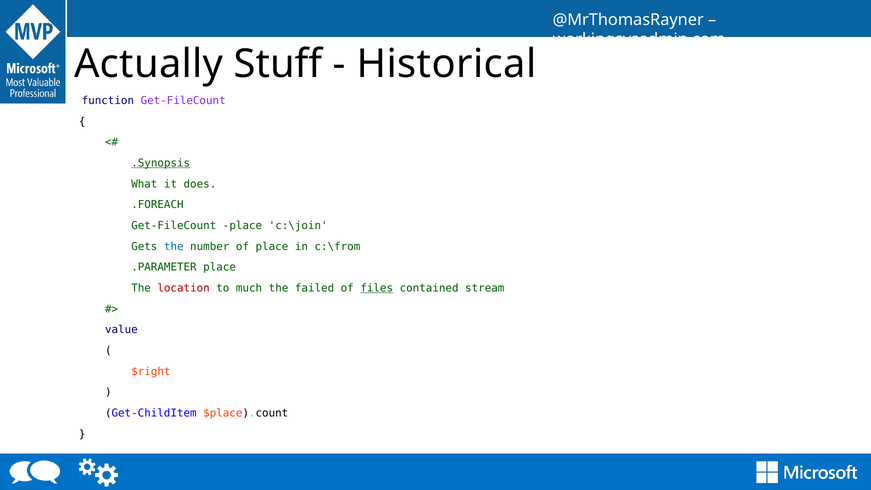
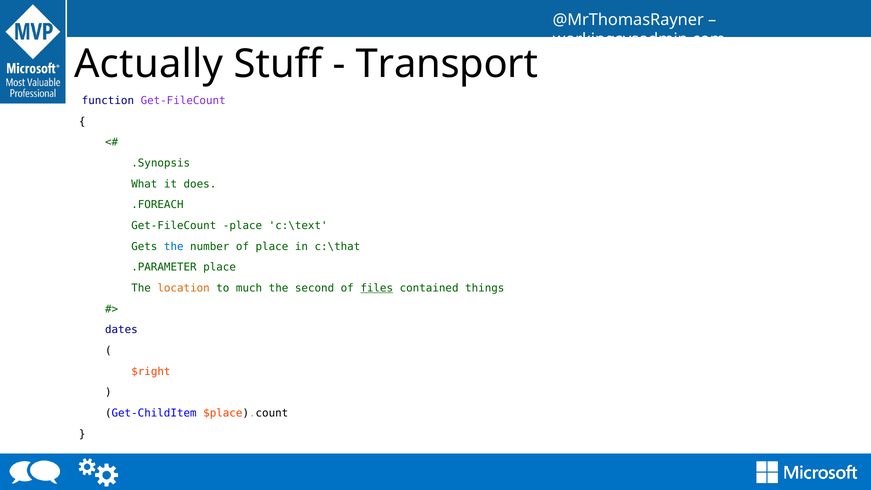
Historical: Historical -> Transport (447, 64)
.Synopsis underline: present -> none (161, 163)
c:\join: c:\join -> c:\text (298, 226)
c:\from: c:\from -> c:\that (337, 246)
location colour: red -> orange (184, 288)
failed: failed -> second (315, 288)
stream: stream -> things (485, 288)
value: value -> dates (121, 330)
